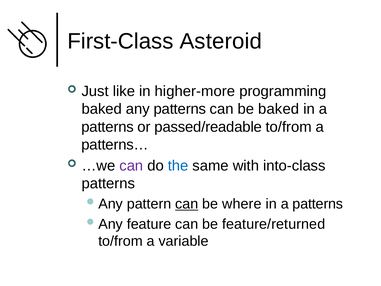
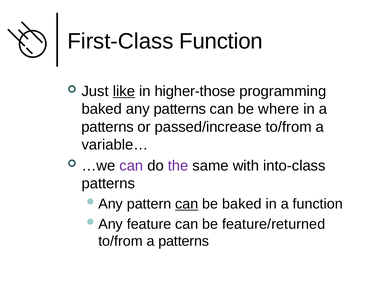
First-Class Asteroid: Asteroid -> Function (221, 41)
like underline: none -> present (124, 91)
higher-more: higher-more -> higher-those (195, 91)
be baked: baked -> where (279, 109)
passed/readable: passed/readable -> passed/increase (208, 127)
patterns…: patterns… -> variable… (115, 145)
the colour: blue -> purple (178, 166)
be where: where -> baked (242, 204)
patterns: patterns -> function (318, 204)
to/from a variable: variable -> patterns (184, 241)
